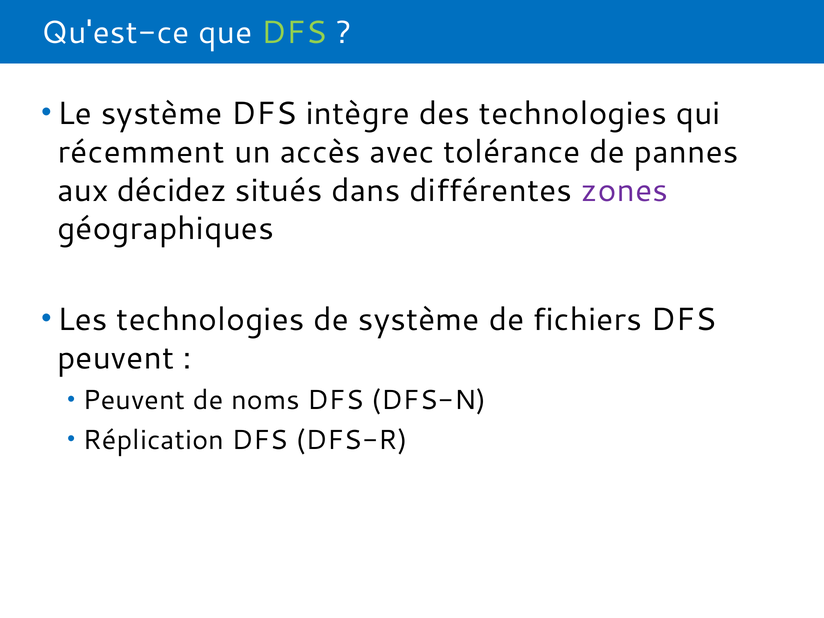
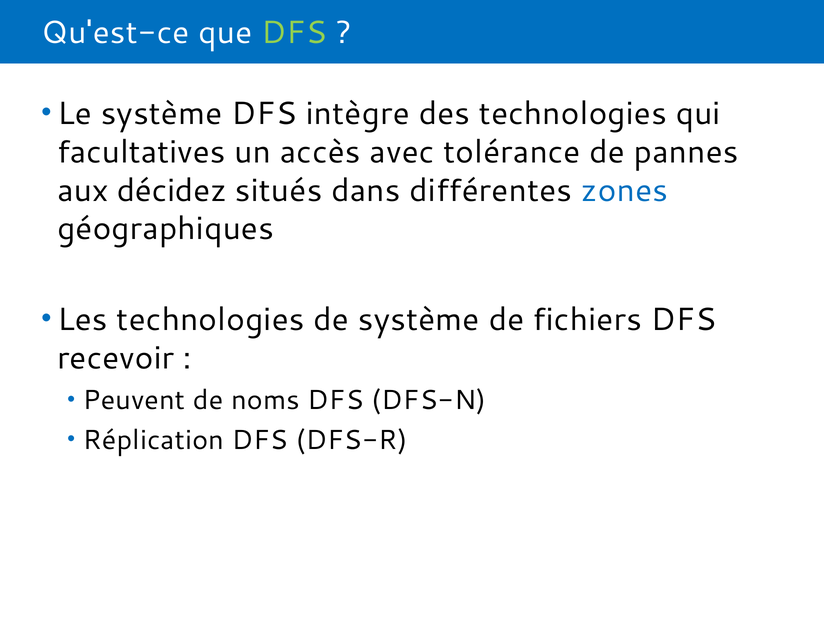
récemment: récemment -> facultatives (141, 152)
zones colour: purple -> blue (625, 190)
peuvent: peuvent -> recevoir (116, 358)
